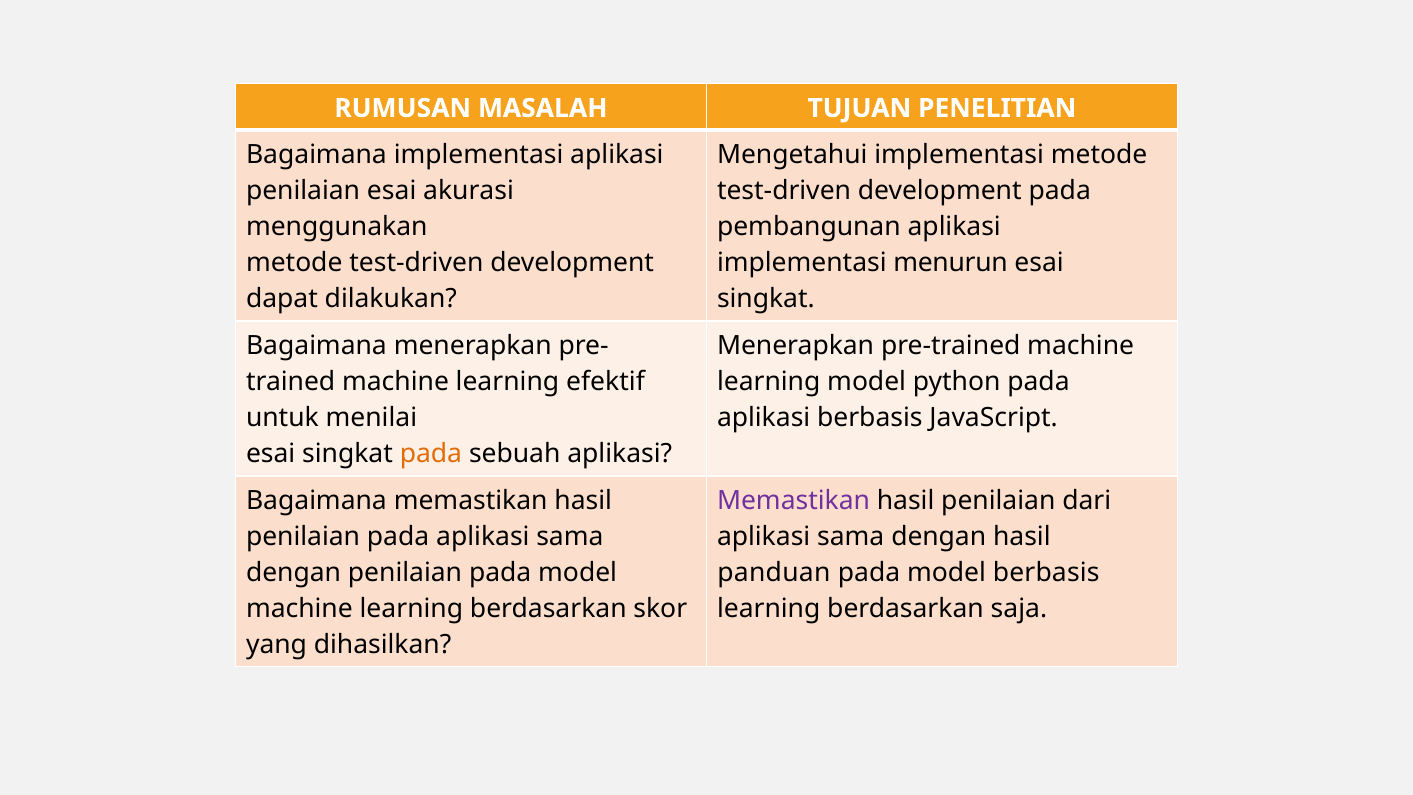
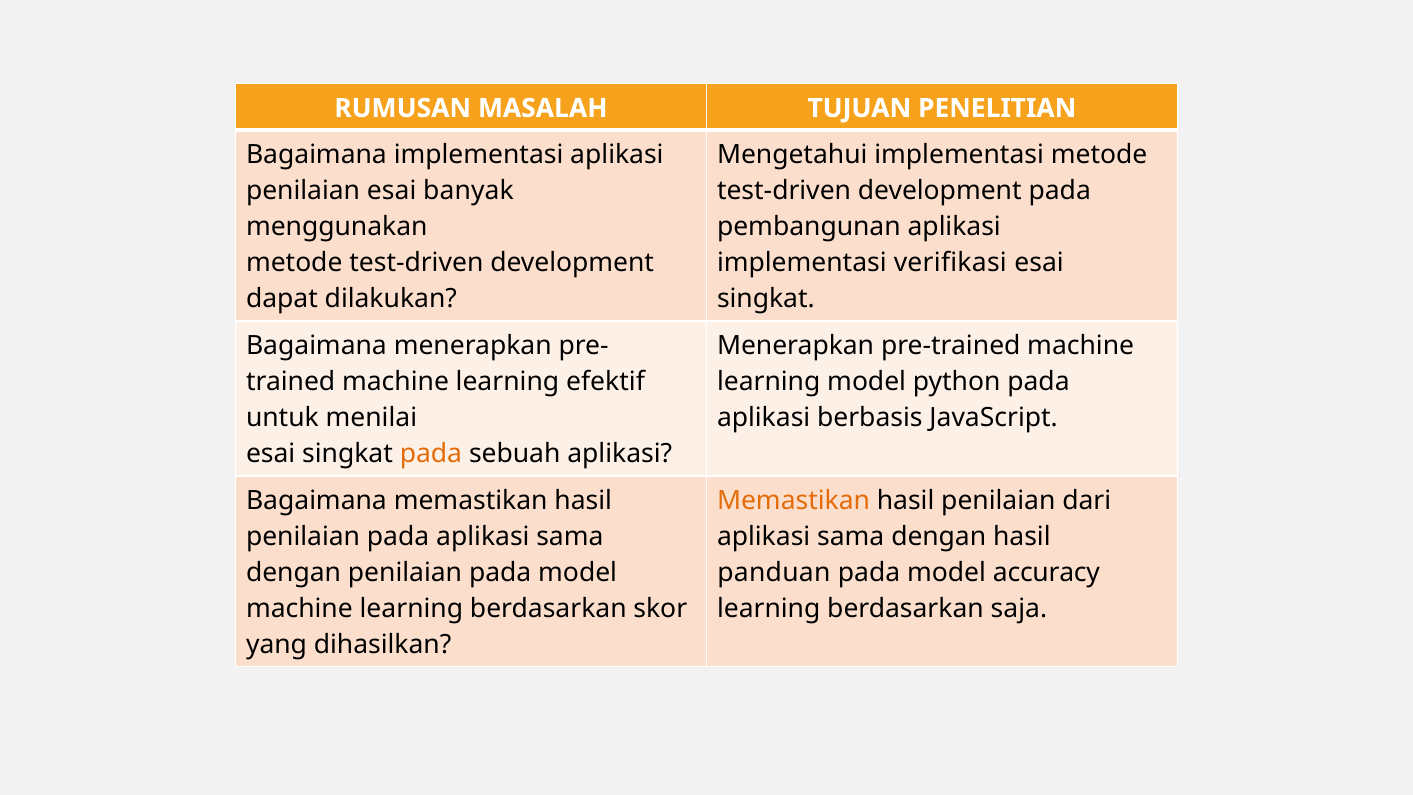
akurasi: akurasi -> banyak (468, 191)
menurun: menurun -> verifikasi (950, 263)
Memastikan colour: purple -> orange (794, 501)
model berbasis: berbasis -> accuracy (1046, 573)
